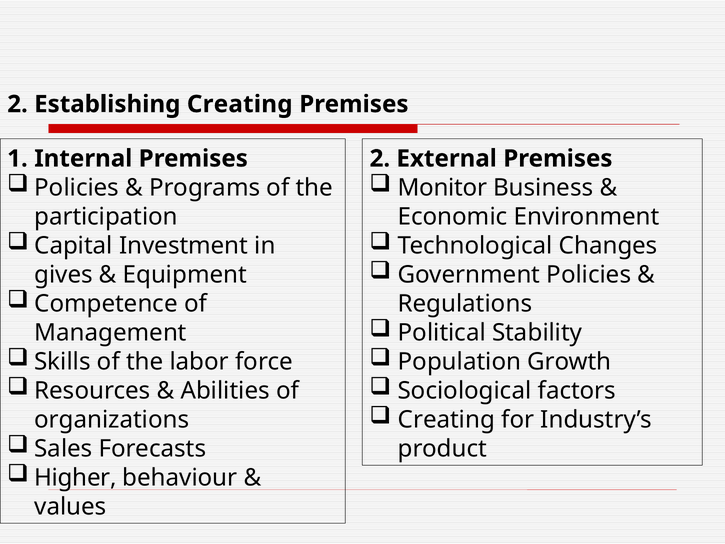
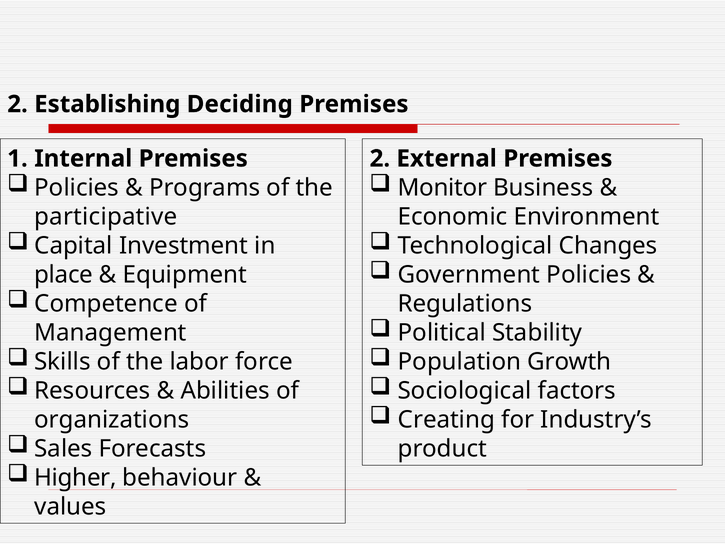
Establishing Creating: Creating -> Deciding (240, 104)
participation: participation -> participative (106, 216)
gives: gives -> place (64, 274)
